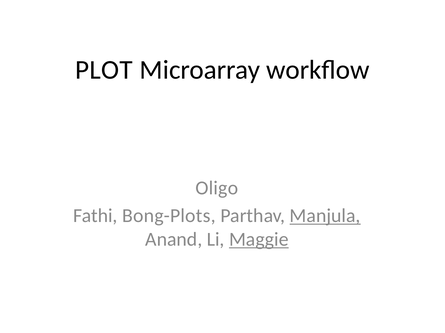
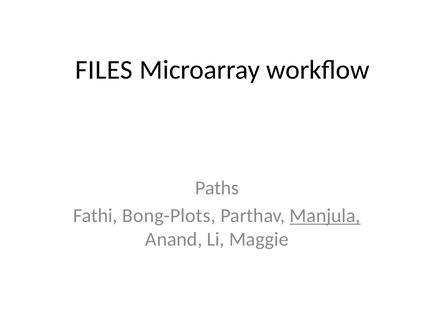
PLOT: PLOT -> FILES (104, 70)
Oligo: Oligo -> Paths (217, 188)
Maggie underline: present -> none (259, 240)
